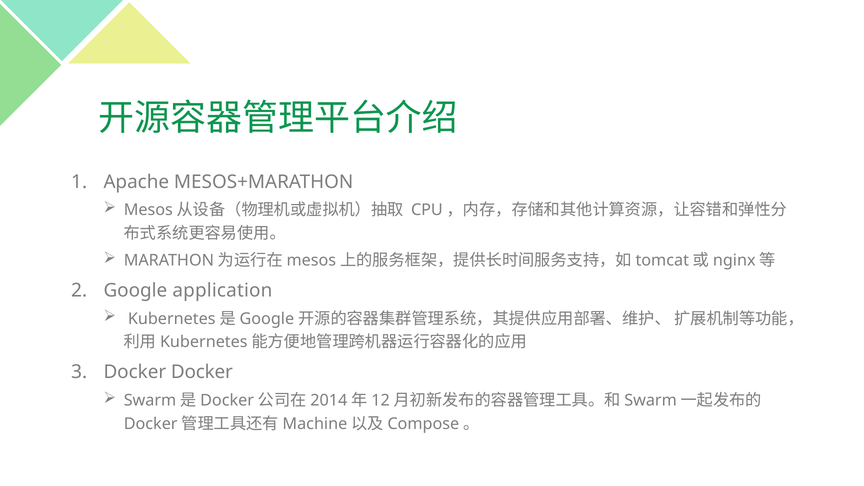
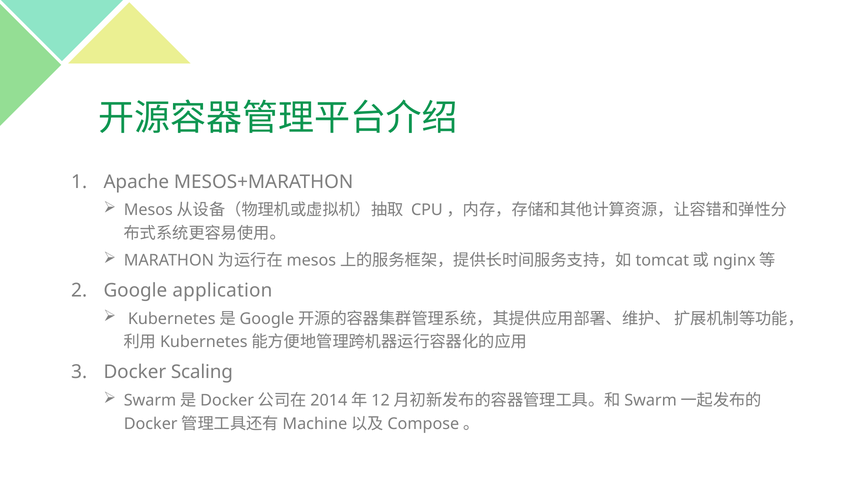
Docker Docker: Docker -> Scaling (202, 372)
